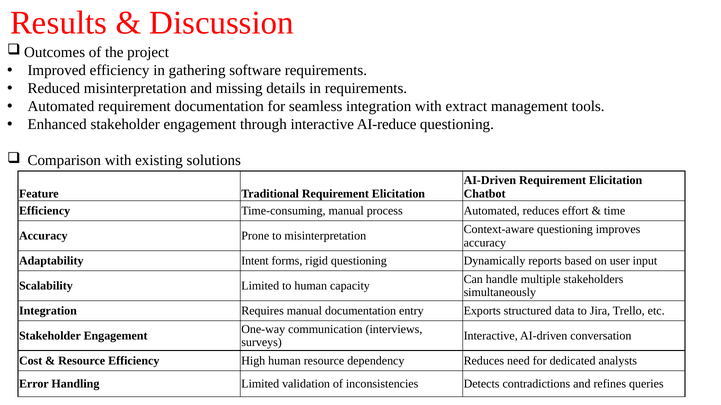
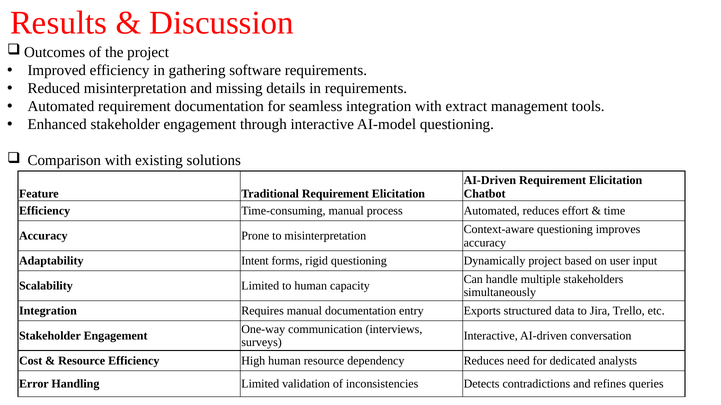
AI-reduce: AI-reduce -> AI-model (386, 125)
Dynamically reports: reports -> project (545, 261)
